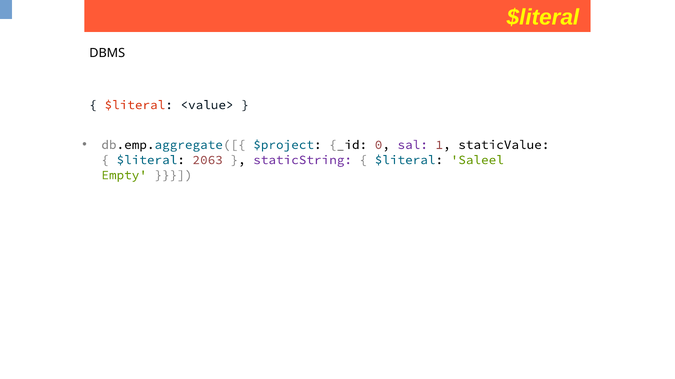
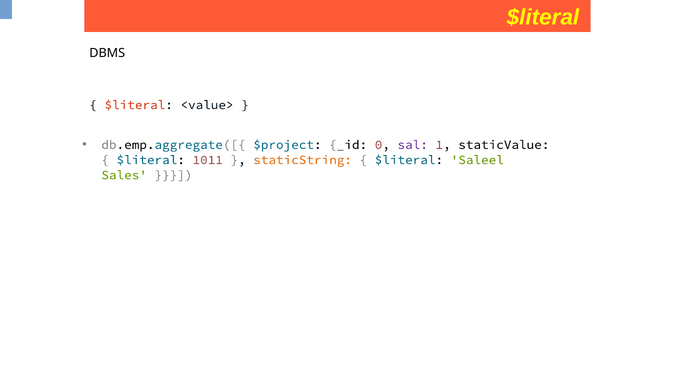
2063: 2063 -> 1011 (208, 160)
staticString colour: purple -> orange (303, 160)
Empty: Empty -> Sales (124, 175)
